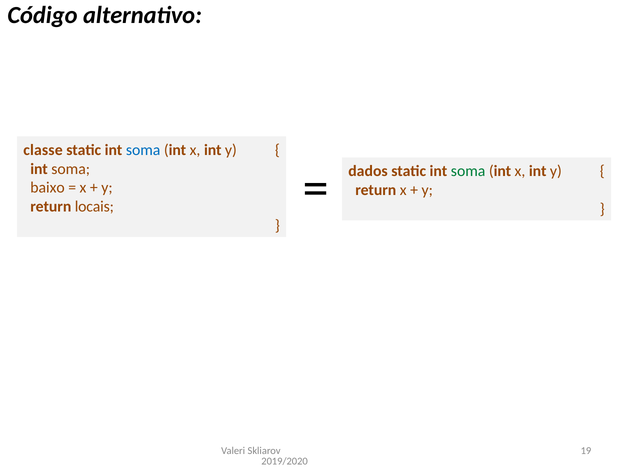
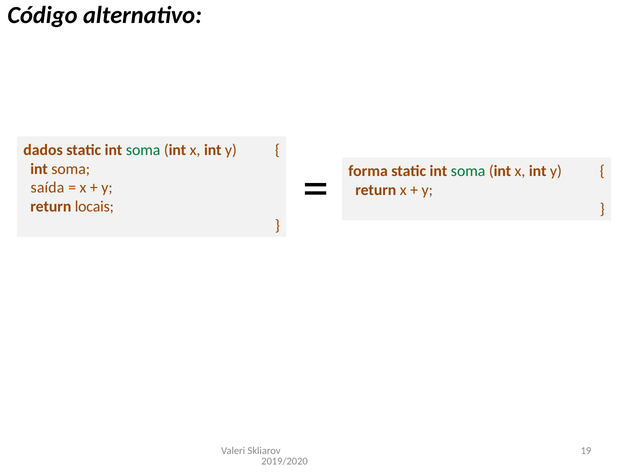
classe: classe -> dados (43, 150)
soma colour: blue -> green (143, 150)
dados: dados -> forma (368, 171)
baixo: baixo -> saída (47, 188)
